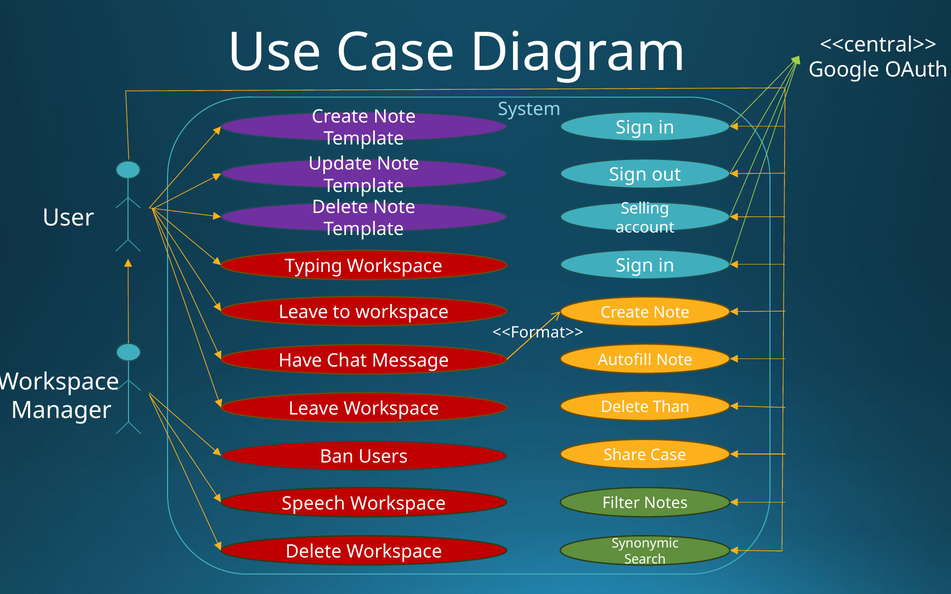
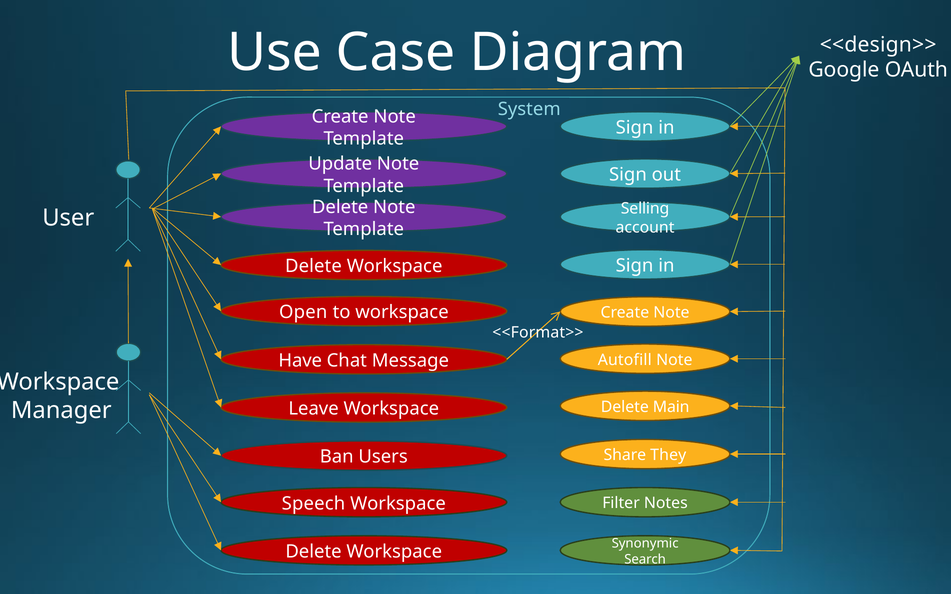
<<central>>: <<central>> -> <<design>> (878, 45)
Typing: Typing -> Delete (313, 267)
Leave: Leave -> Open (303, 313)
Than: Than -> Main (671, 407)
Share Case: Case -> They (668, 456)
